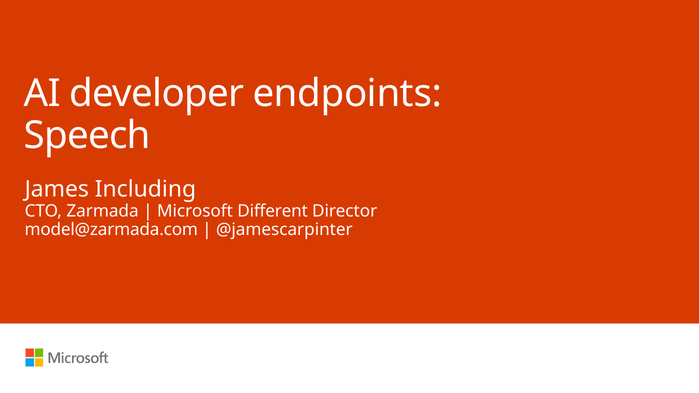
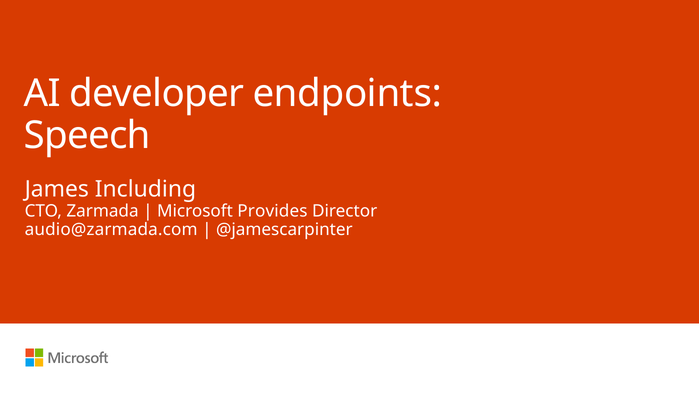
Different: Different -> Provides (272, 211)
model@zarmada.com: model@zarmada.com -> audio@zarmada.com (111, 229)
